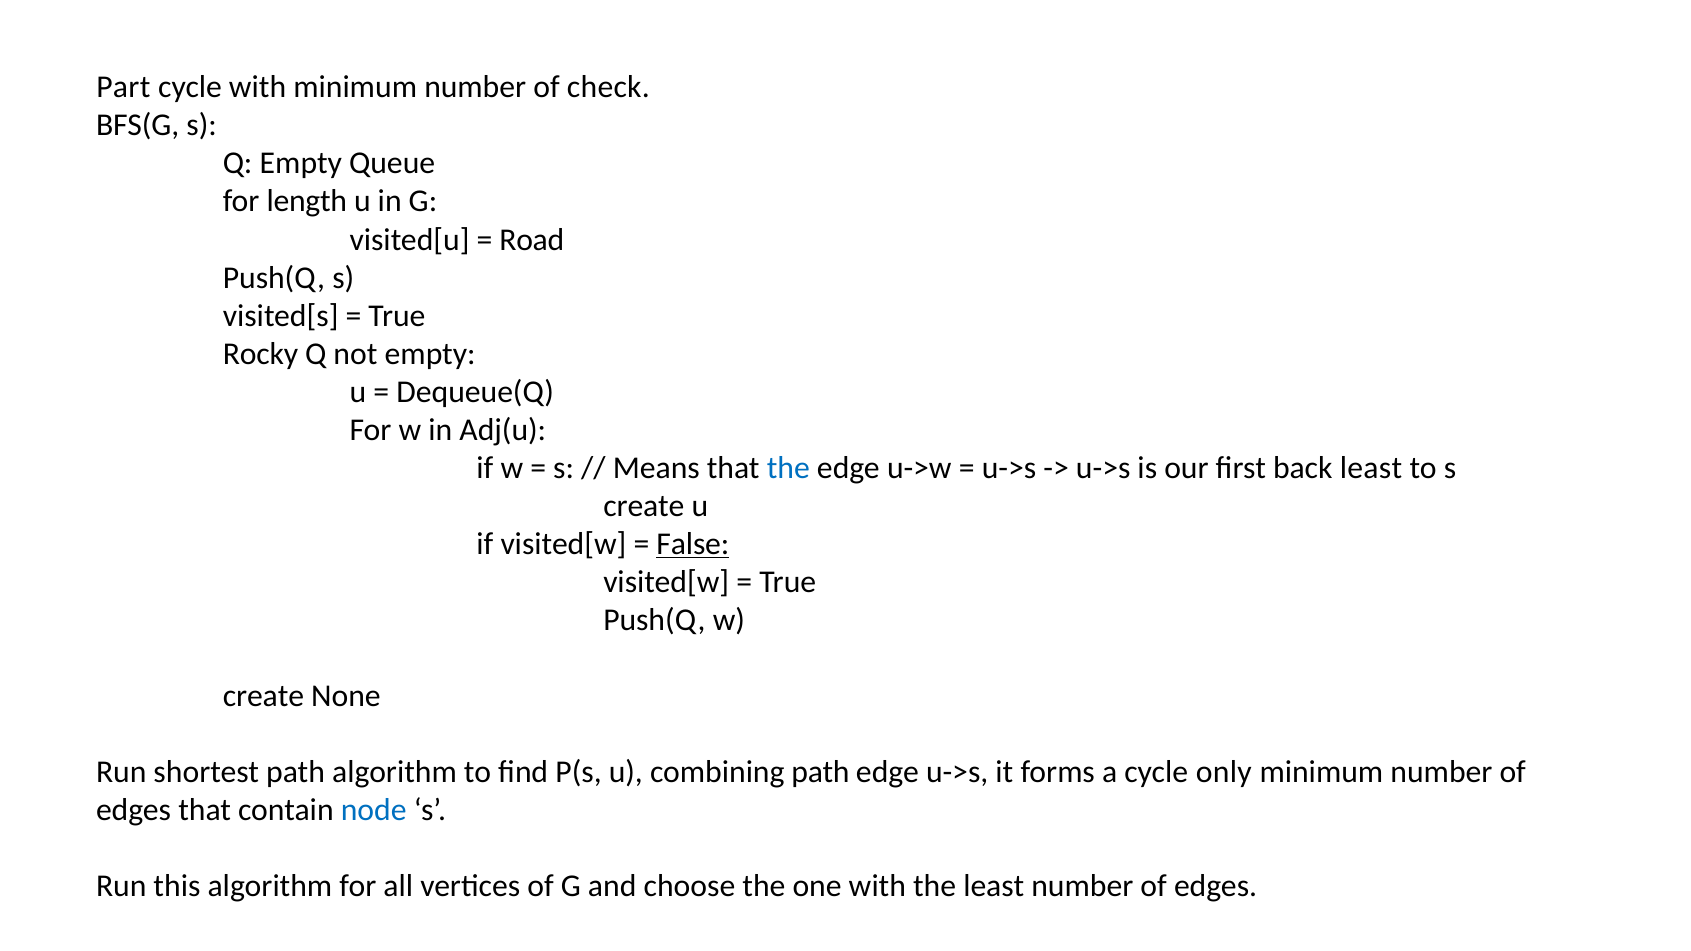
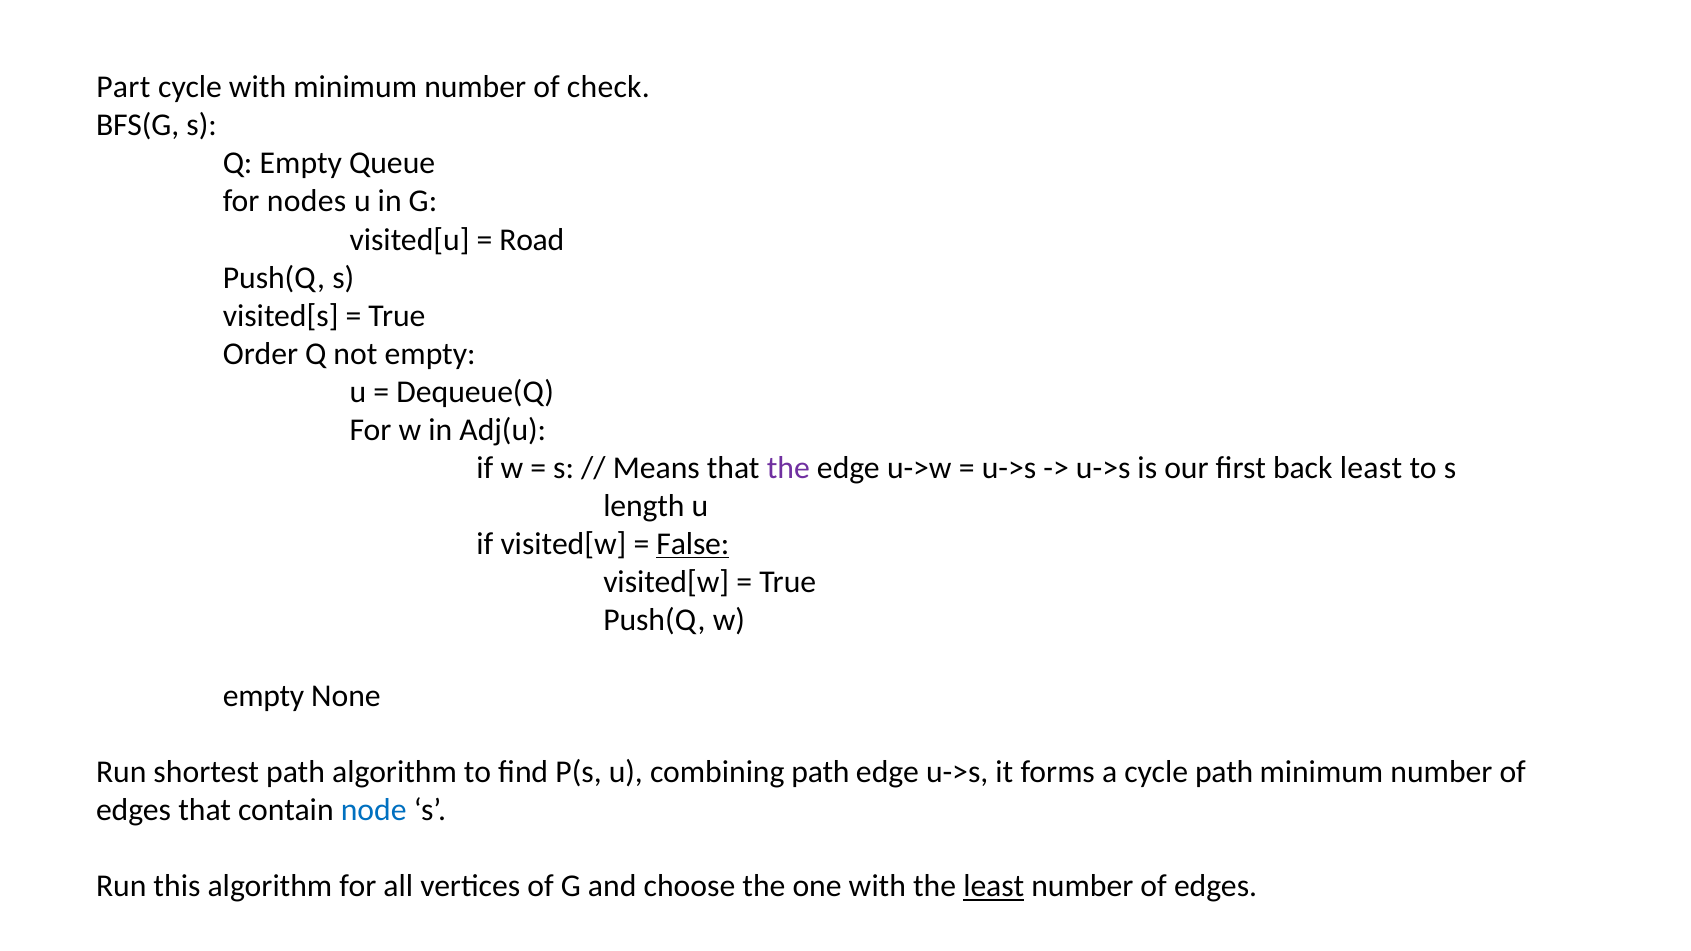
length: length -> nodes (307, 202)
Rocky: Rocky -> Order (260, 354)
the colour: blue -> purple (788, 468)
create: create -> length (644, 506)
create: create -> empty (264, 696)
cycle only: only -> path (1224, 772)
least underline: none -> present (994, 886)
